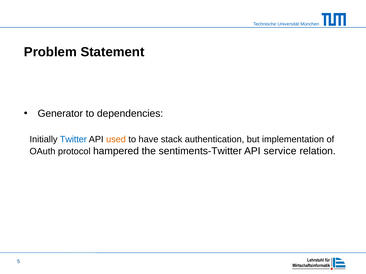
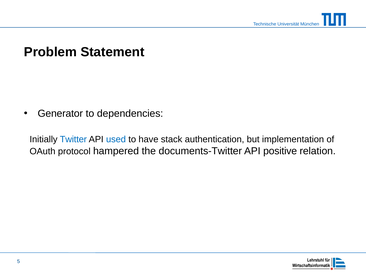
used colour: orange -> blue (116, 140)
sentiments-Twitter: sentiments-Twitter -> documents-Twitter (200, 151)
service: service -> positive (280, 151)
